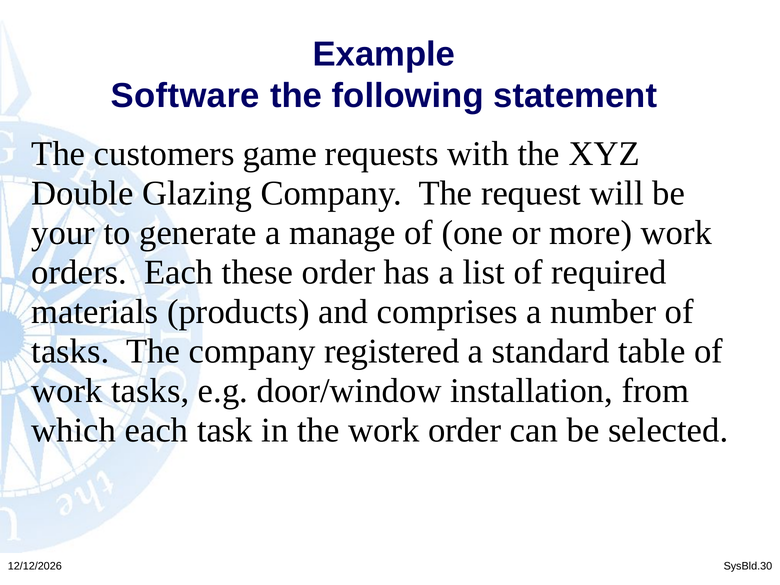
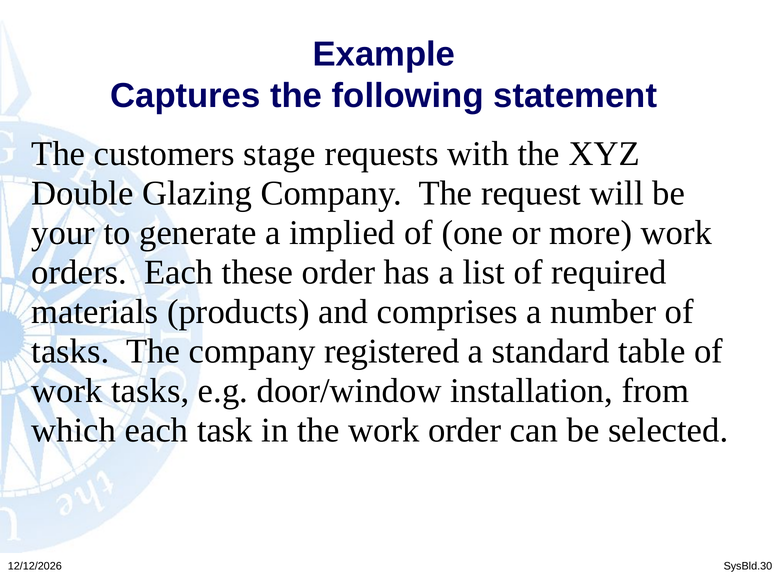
Software: Software -> Captures (185, 96)
game: game -> stage (280, 154)
manage: manage -> implied (342, 233)
